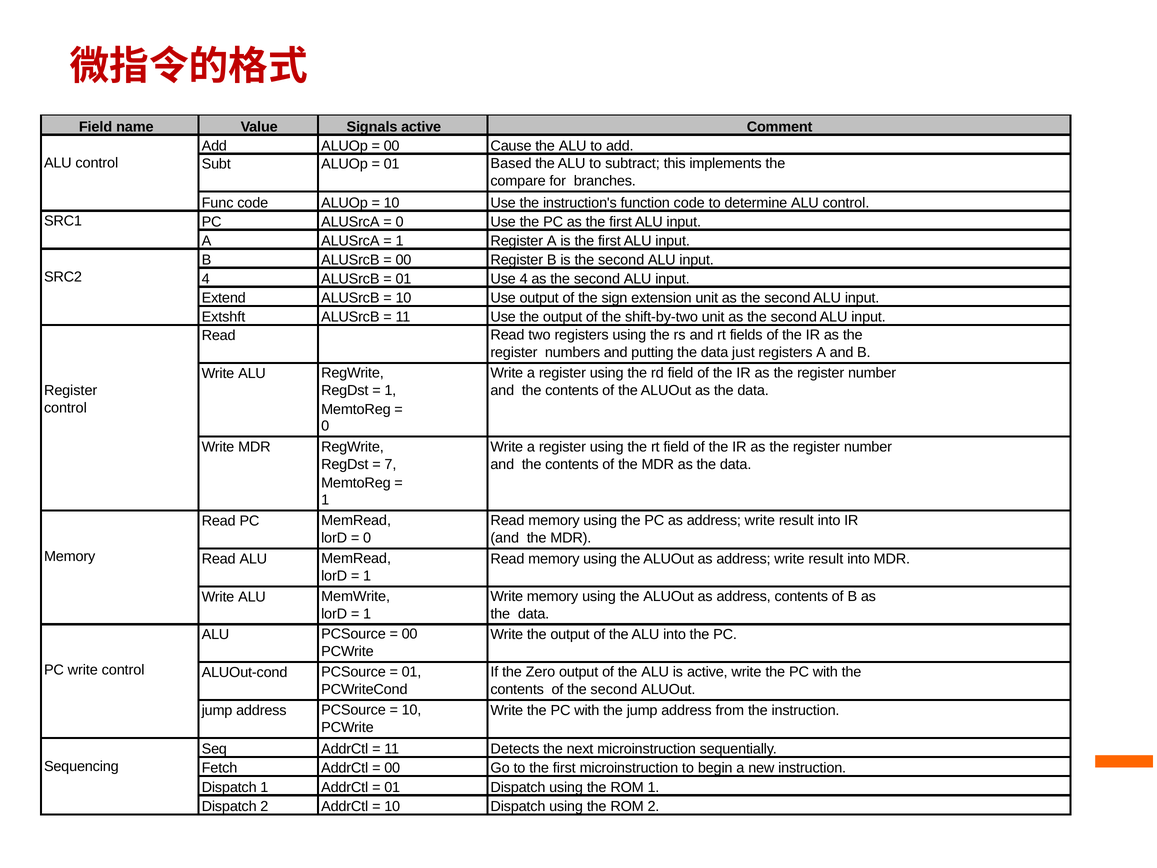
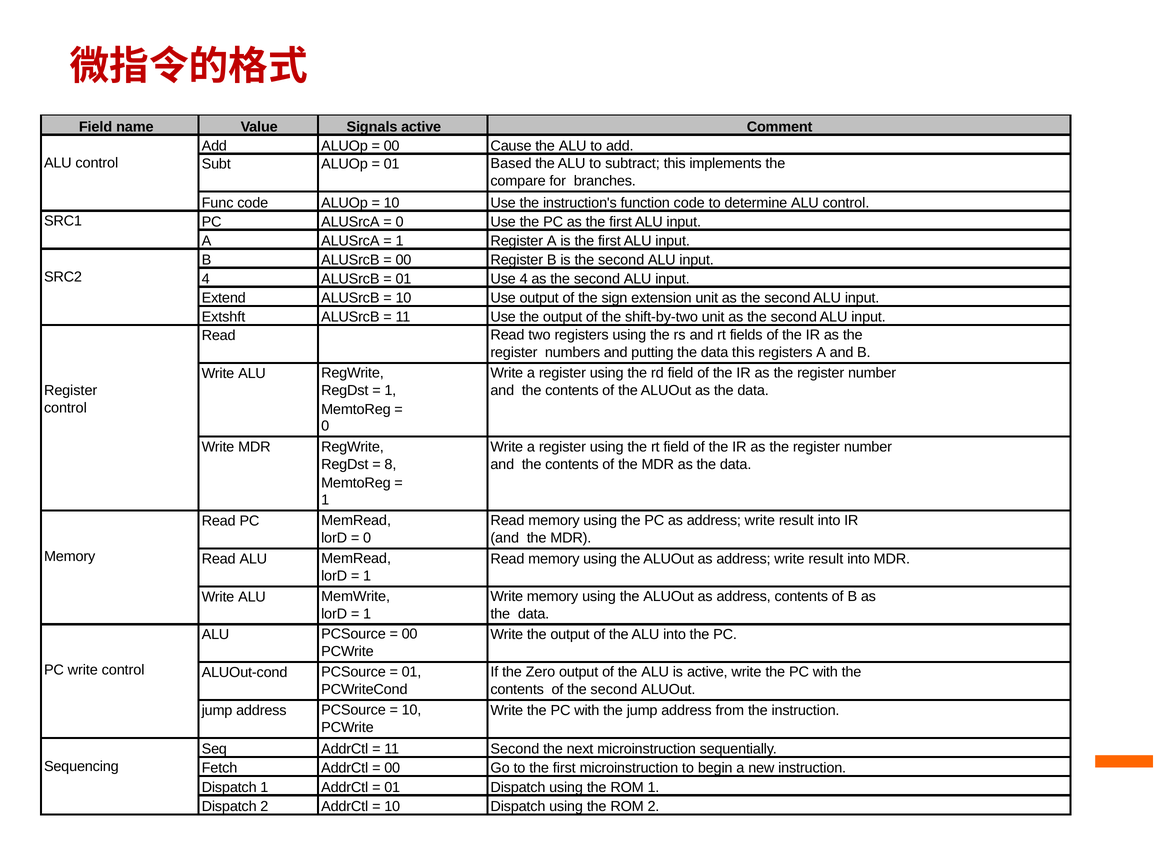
data just: just -> this (743, 352)
7: 7 -> 8 (390, 464)
11 Detects: Detects -> Second (515, 749)
